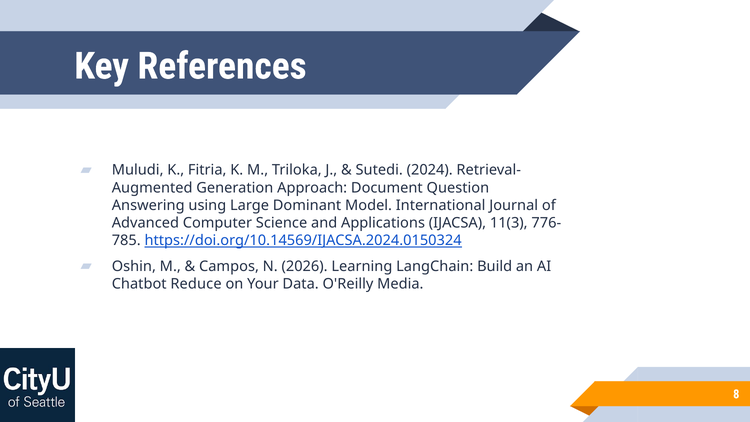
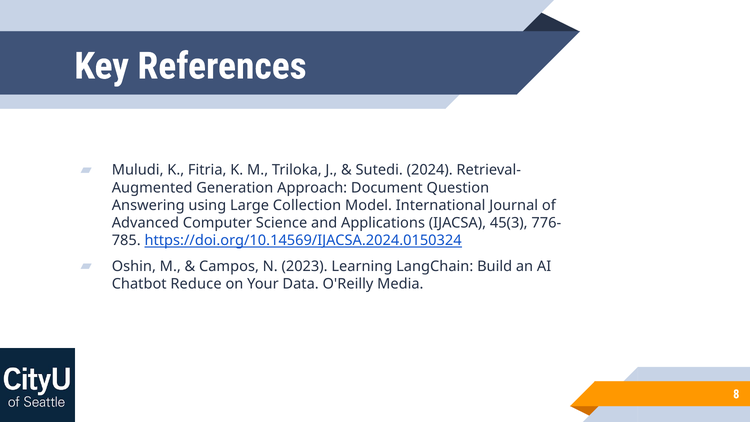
Dominant: Dominant -> Collection (307, 205)
11(3: 11(3 -> 45(3 (509, 223)
2026: 2026 -> 2023 (305, 266)
